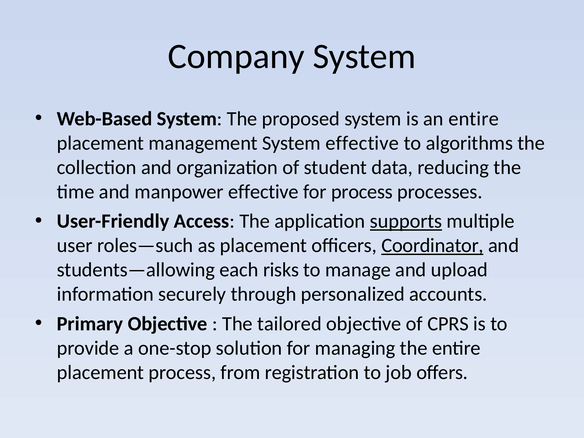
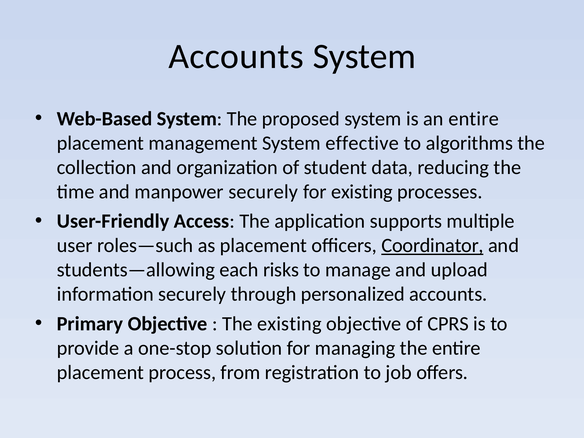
Company: Company -> Accounts (236, 57)
manpower effective: effective -> securely (263, 192)
for process: process -> existing (362, 192)
supports underline: present -> none (406, 221)
The tailored: tailored -> existing (289, 324)
